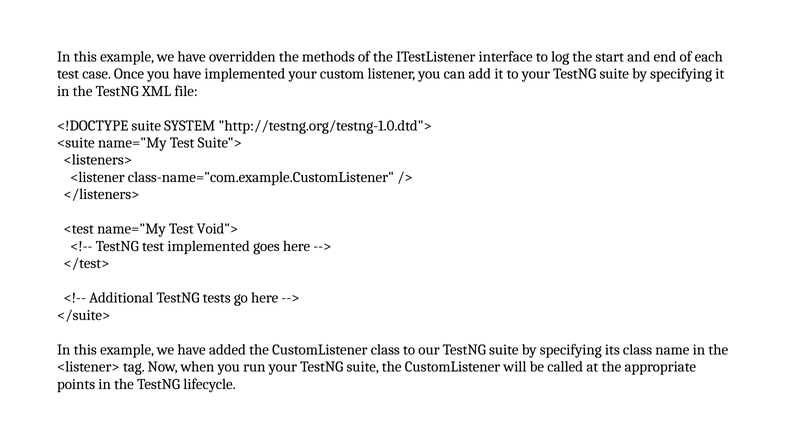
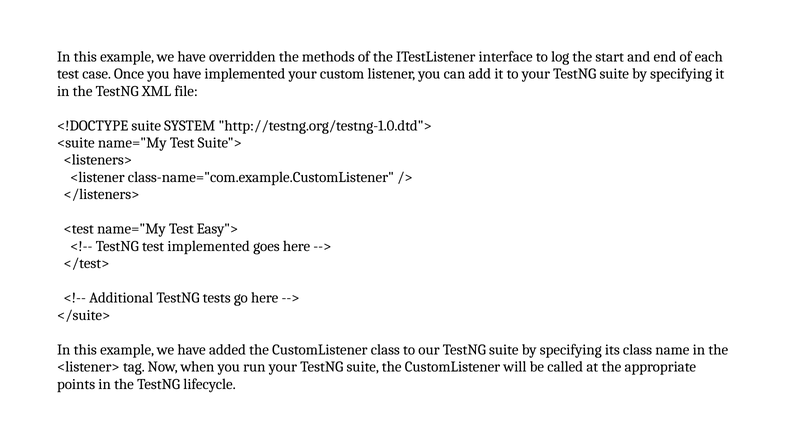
Void">: Void"> -> Easy"> (217, 229)
